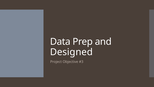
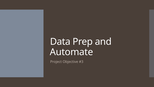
Designed: Designed -> Automate (71, 52)
